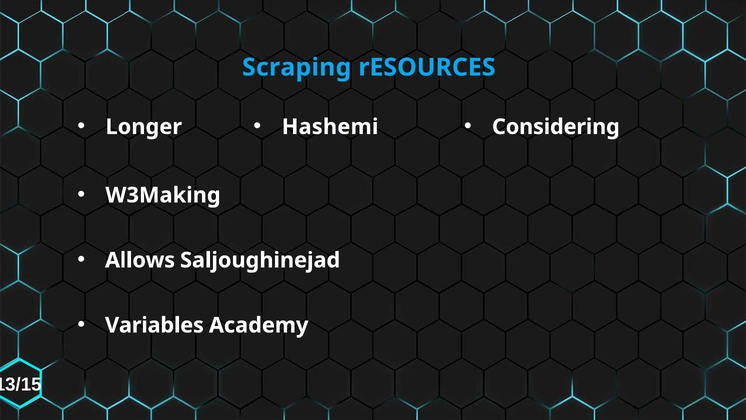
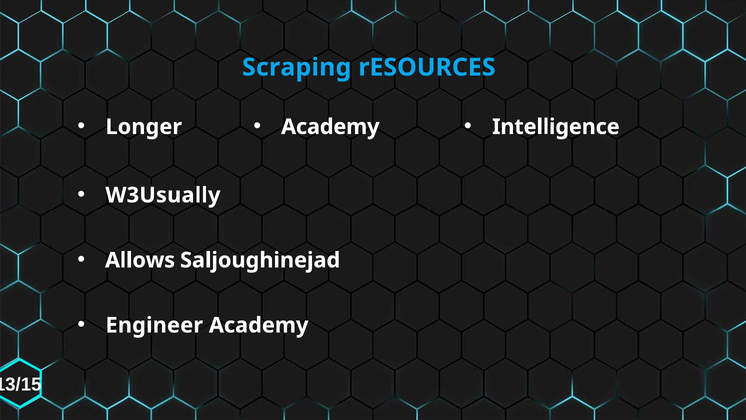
Hashemi: Hashemi -> Academy (330, 127)
Considering: Considering -> Intelligence (556, 127)
W3Making: W3Making -> W3Usually (163, 195)
Variables: Variables -> Engineer (154, 325)
